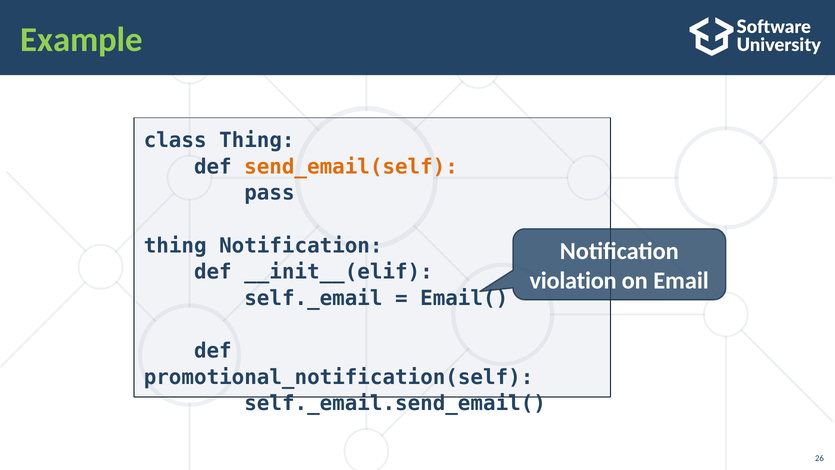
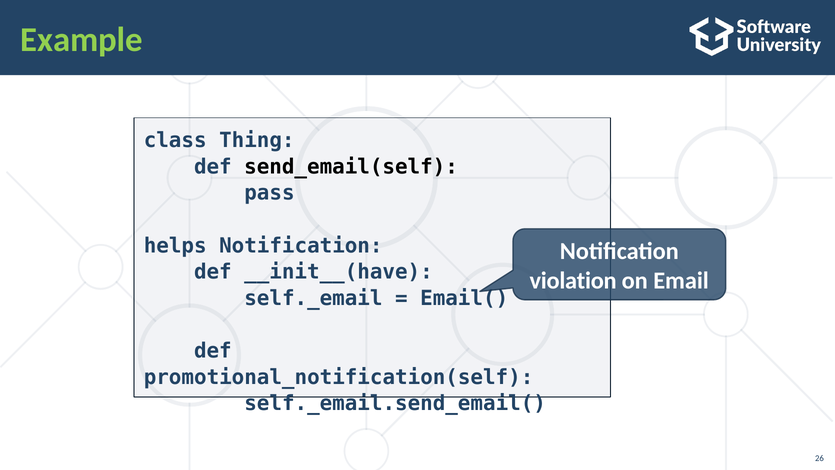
send_email(self colour: orange -> black (351, 167)
thing: thing -> helps (175, 245)
__init__(elif: __init__(elif -> __init__(have (338, 272)
